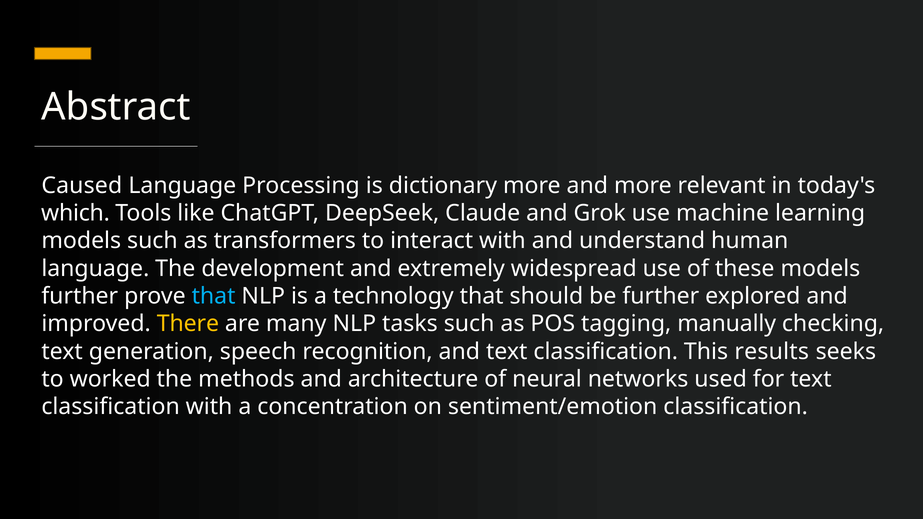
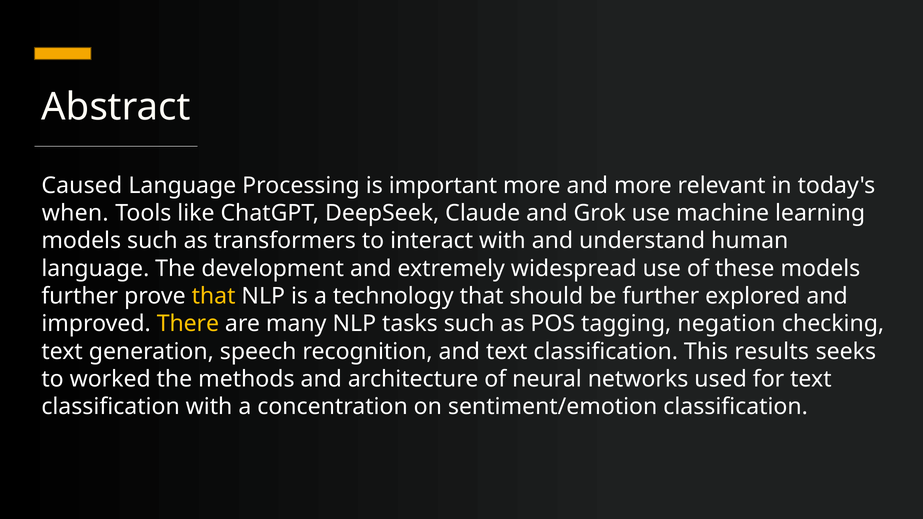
dictionary: dictionary -> important (443, 185)
which: which -> when (75, 213)
that colour: light blue -> yellow (214, 296)
manually: manually -> negation (726, 324)
